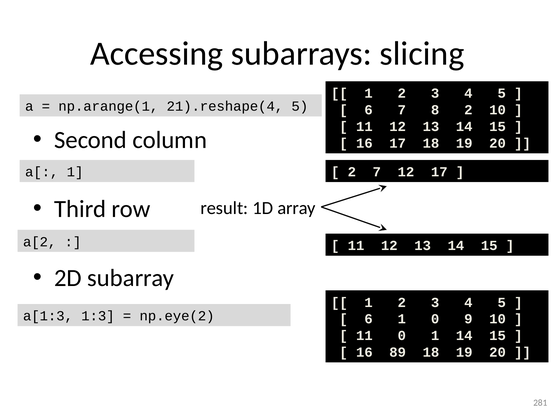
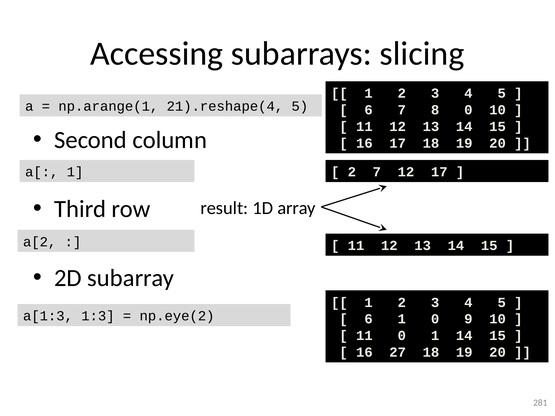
8 2: 2 -> 0 (468, 110)
89: 89 -> 27 (398, 353)
